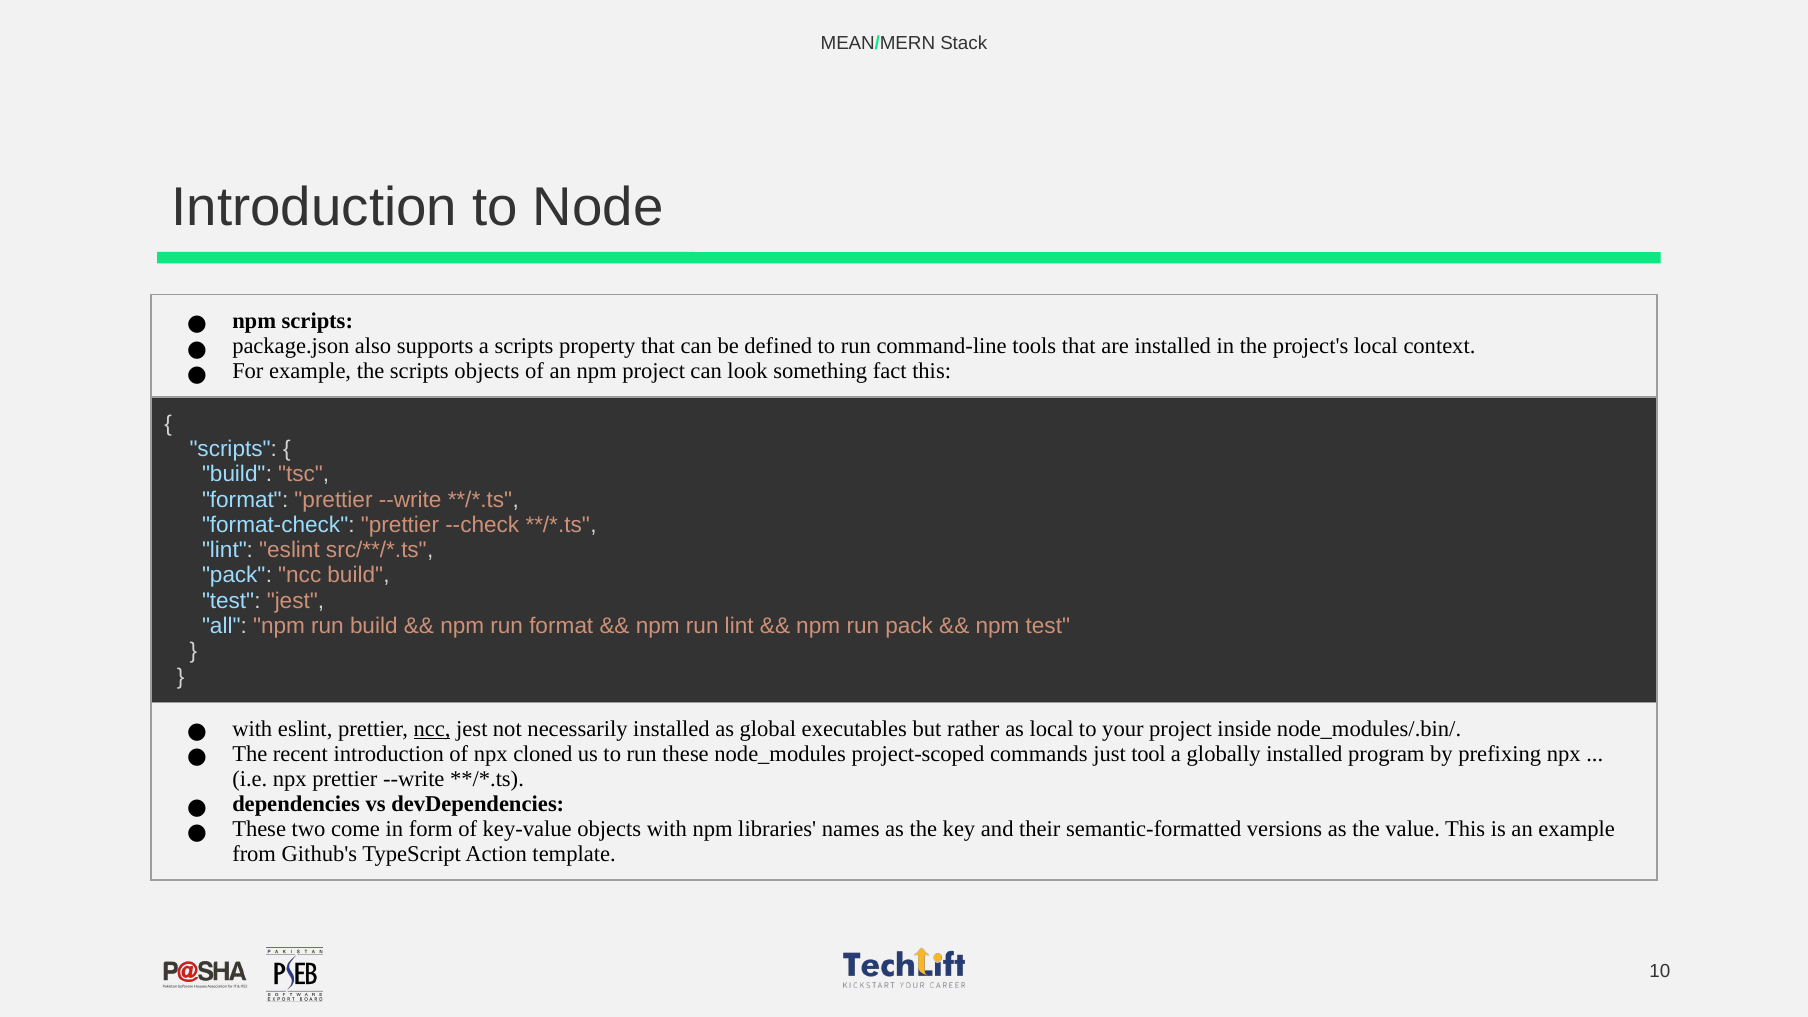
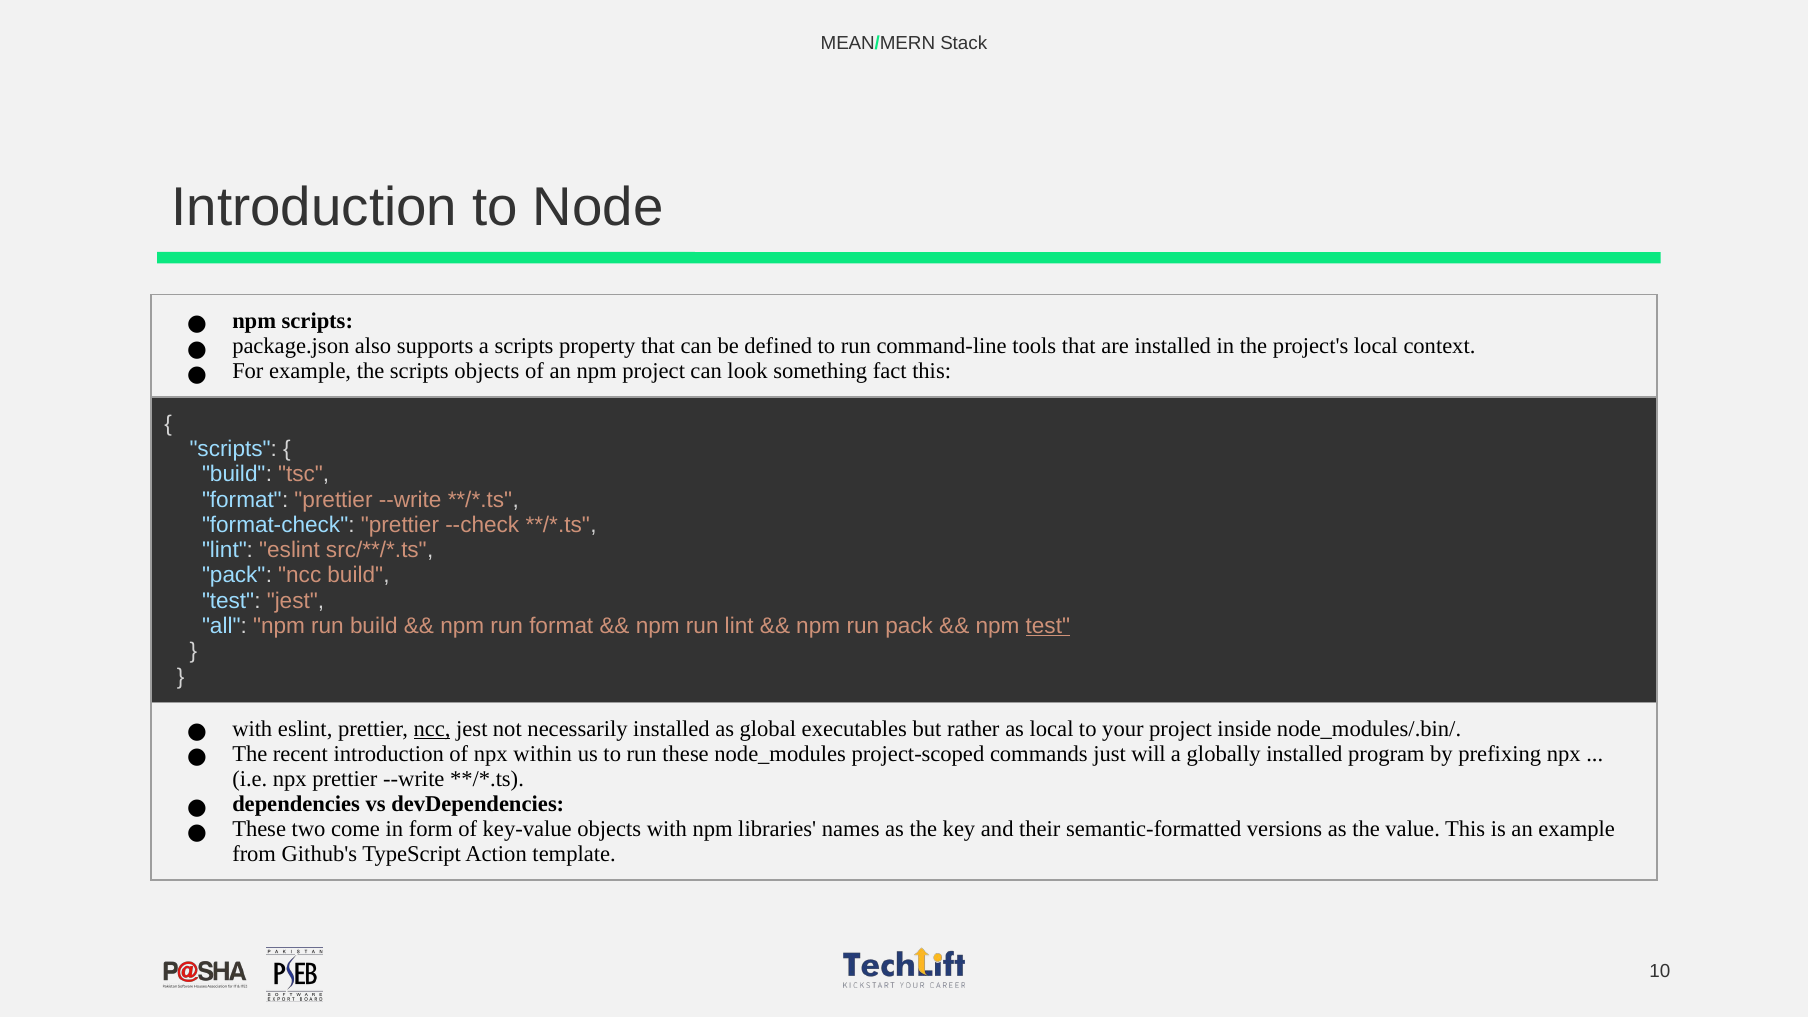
test underline: none -> present (1048, 626)
cloned: cloned -> within (543, 754)
tool: tool -> will (1148, 754)
